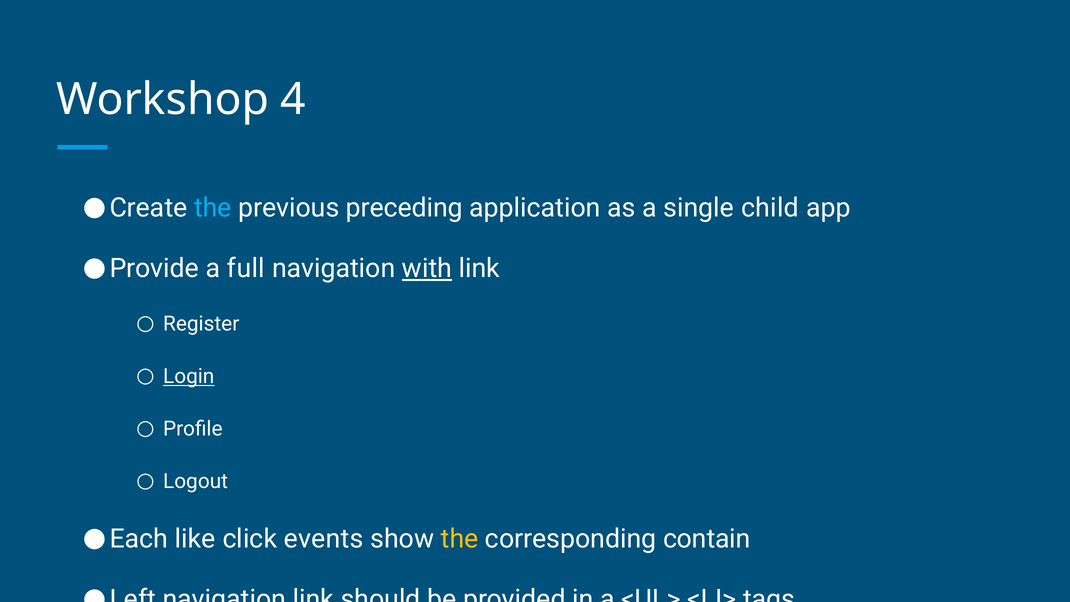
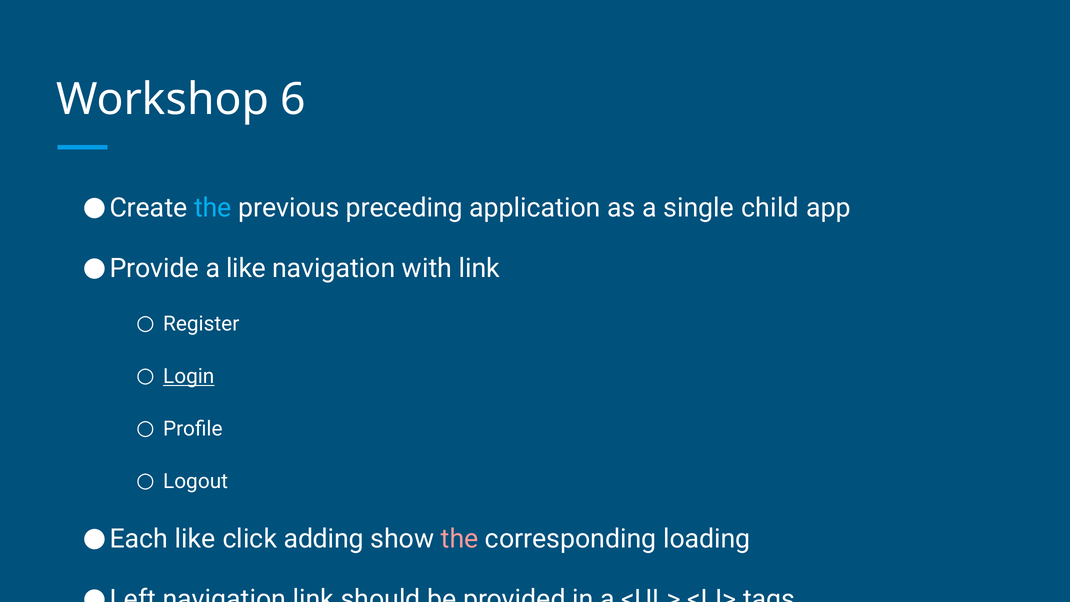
4: 4 -> 6 (293, 99)
a full: full -> like (246, 268)
with underline: present -> none (427, 268)
events: events -> adding (324, 539)
the colour: yellow -> pink (460, 539)
contain: contain -> loading (707, 539)
